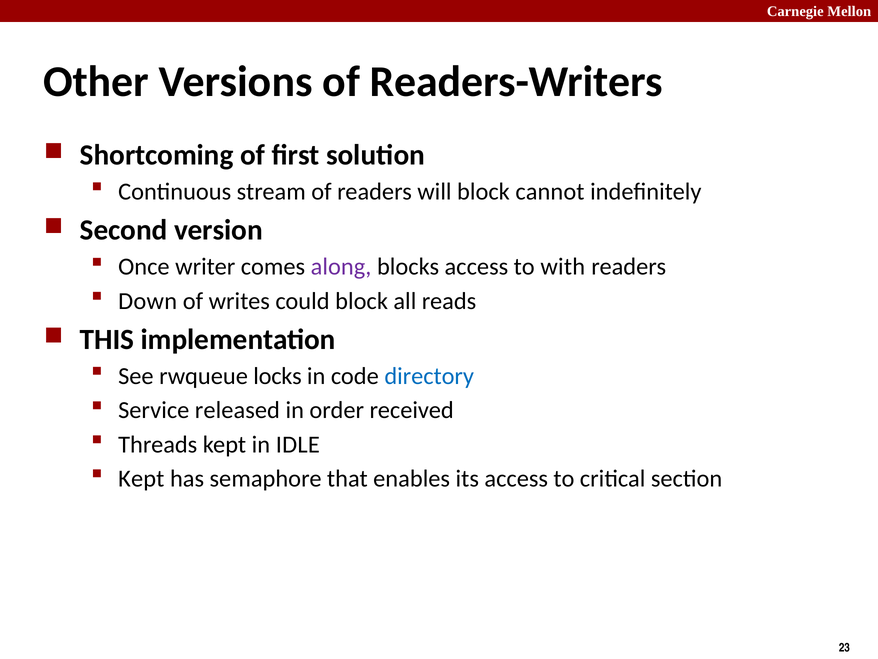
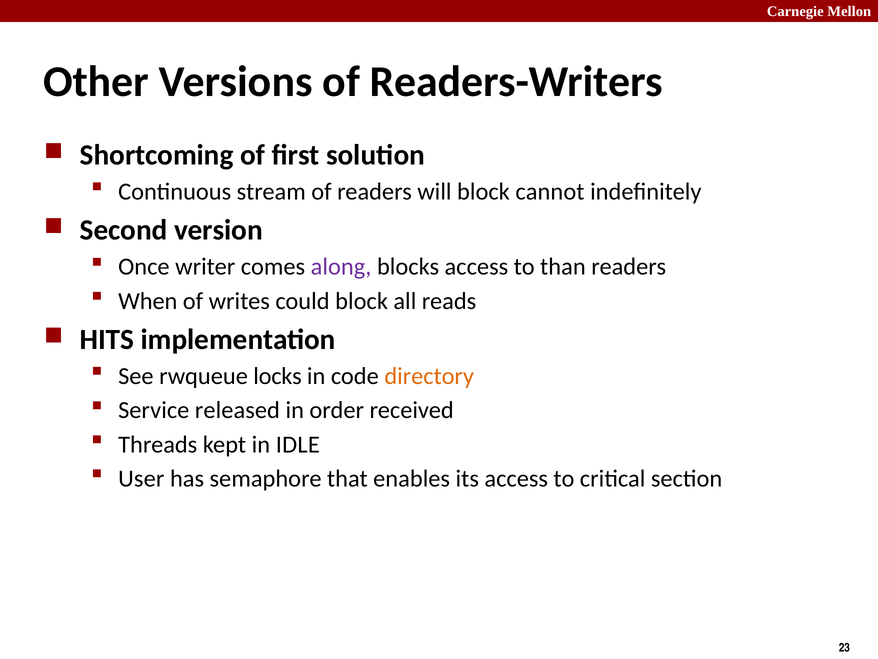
with: with -> than (563, 267)
Down: Down -> When (148, 301)
THIS: THIS -> HITS (107, 339)
directory colour: blue -> orange (429, 376)
Kept: Kept -> User (141, 478)
